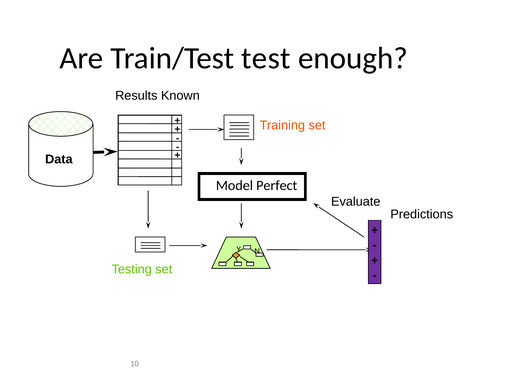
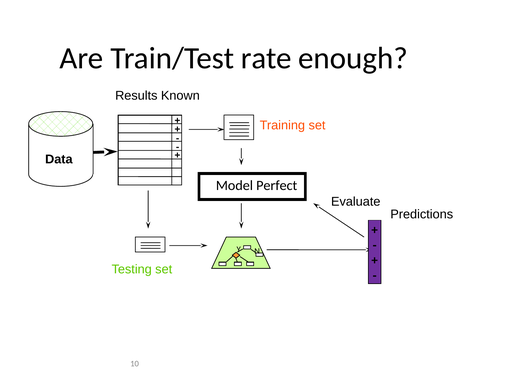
test: test -> rate (266, 58)
